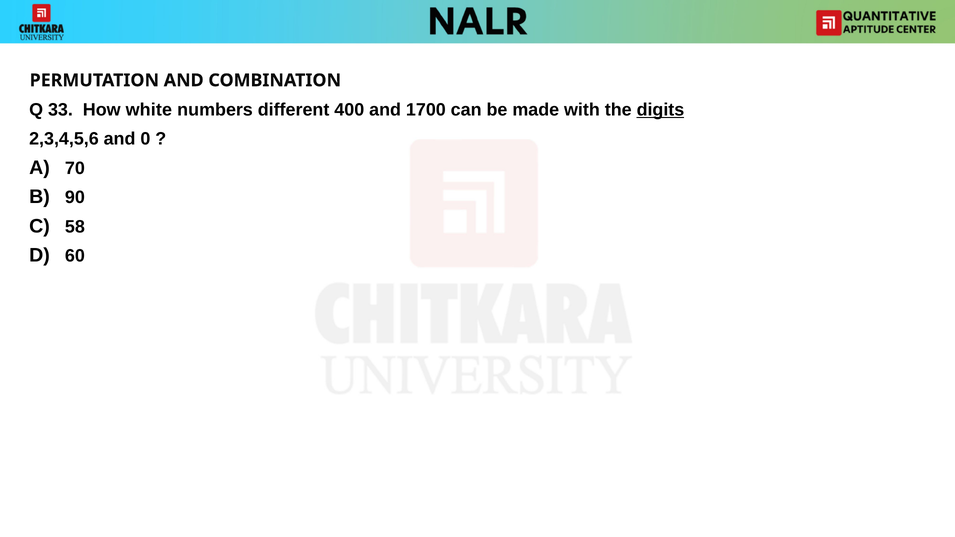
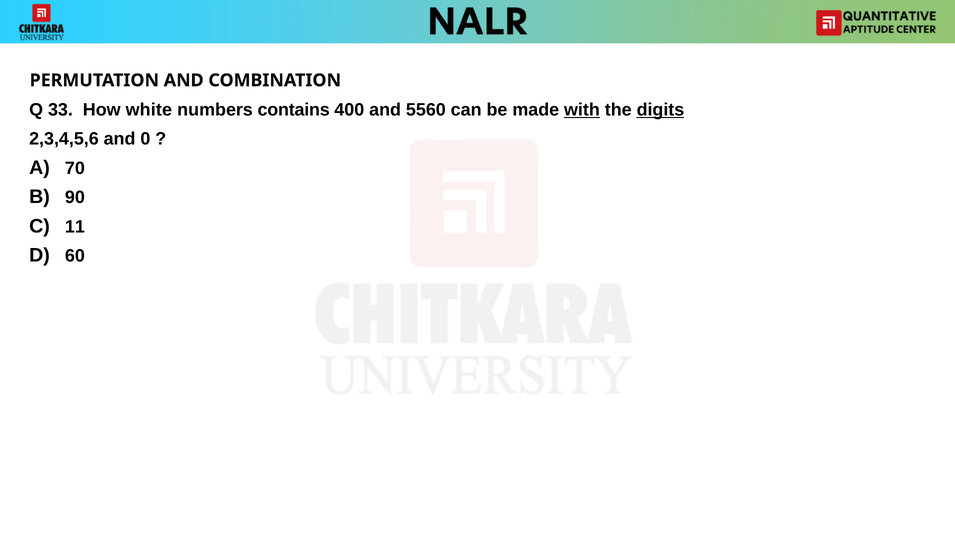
different: different -> contains (294, 110)
1700: 1700 -> 5560 (426, 110)
with underline: none -> present (582, 110)
58: 58 -> 11 (75, 227)
